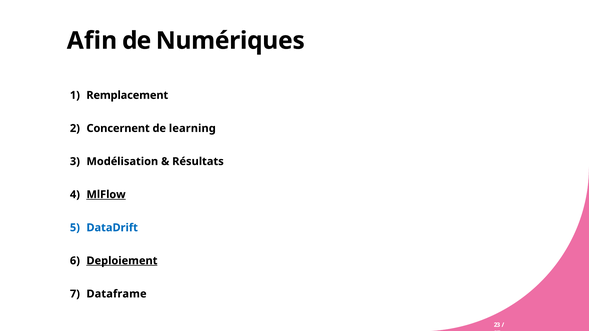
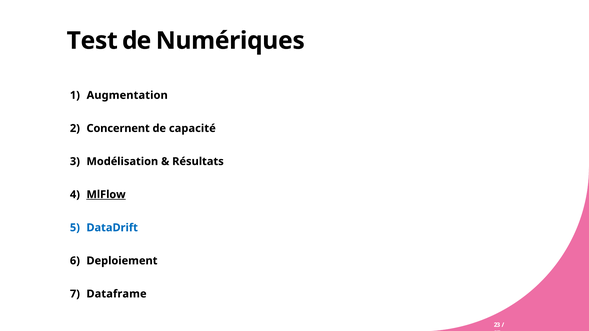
Afin: Afin -> Test (92, 41)
Remplacement: Remplacement -> Augmentation (127, 95)
learning: learning -> capacité (192, 128)
Deploiement underline: present -> none (122, 261)
